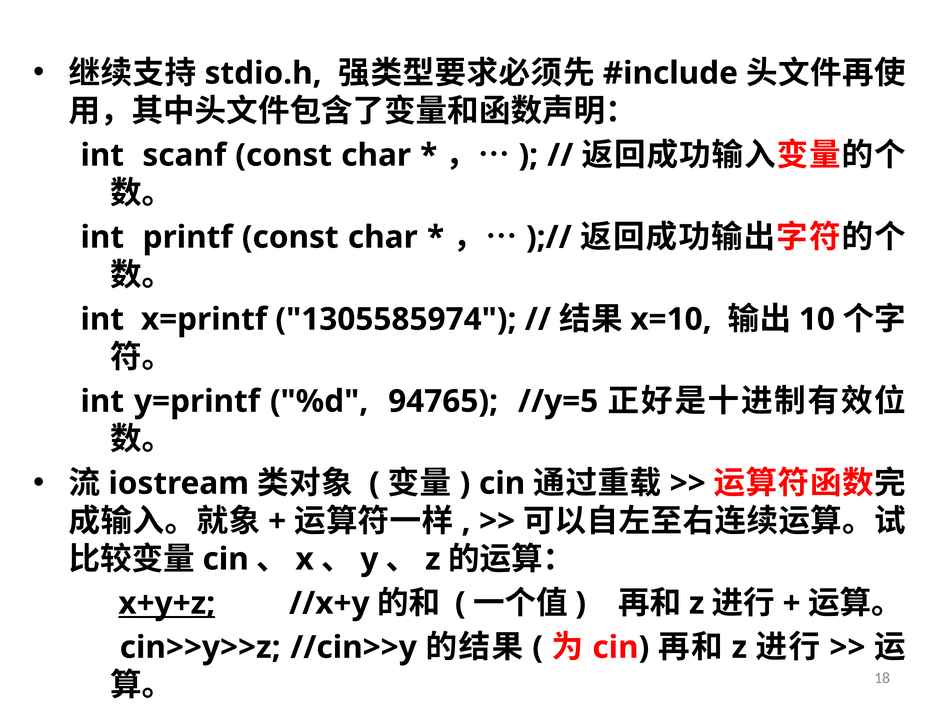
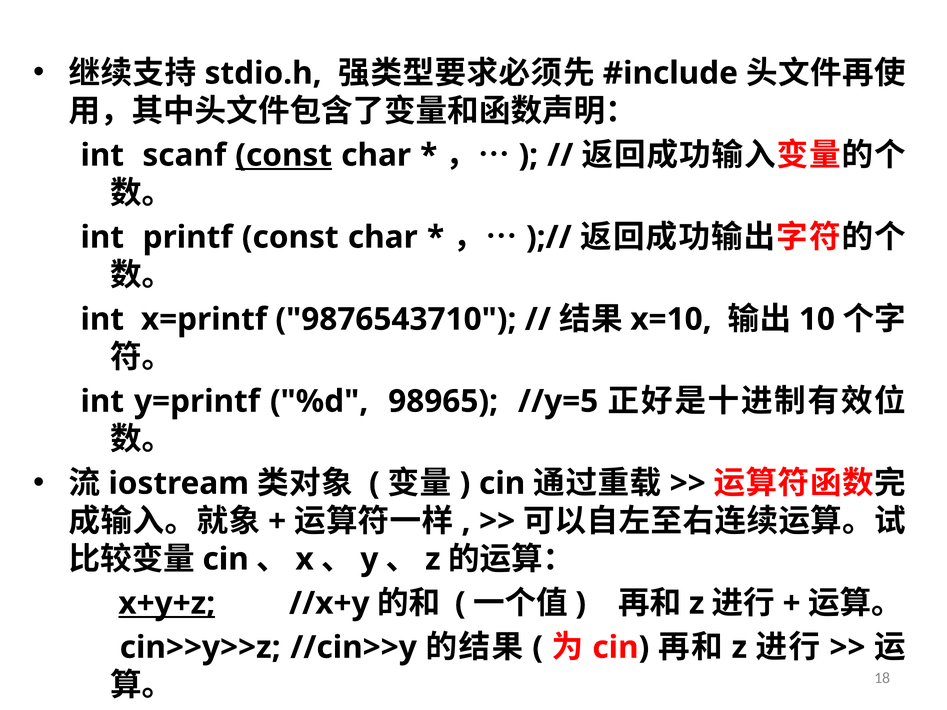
const underline: none -> present (284, 155)
1305585974: 1305585974 -> 9876543710 (396, 319)
94765: 94765 -> 98965 (443, 401)
